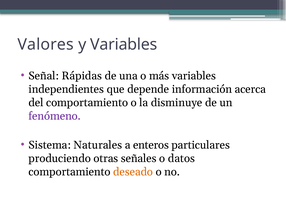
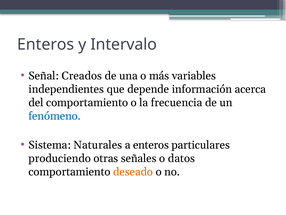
Valores: Valores -> Enteros (46, 44)
y Variables: Variables -> Intervalo (124, 44)
Rápidas: Rápidas -> Creados (82, 76)
disminuye: disminuye -> frecuencia (177, 102)
fenómeno colour: purple -> blue (55, 116)
